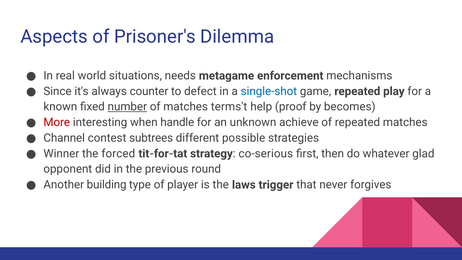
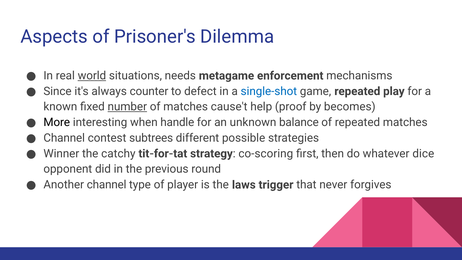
world underline: none -> present (92, 76)
terms't: terms't -> cause't (229, 107)
More colour: red -> black (57, 122)
achieve: achieve -> balance (299, 122)
forced: forced -> catchy (118, 154)
co-serious: co-serious -> co-scoring (266, 154)
glad: glad -> dice (423, 154)
Another building: building -> channel (107, 185)
